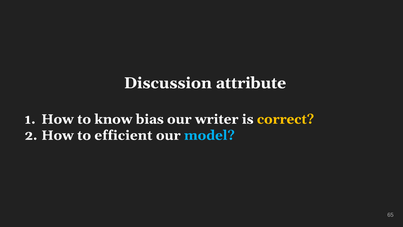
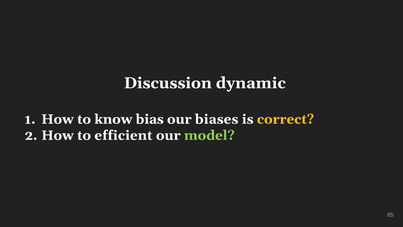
attribute: attribute -> dynamic (251, 83)
writer: writer -> biases (217, 119)
model colour: light blue -> light green (209, 135)
